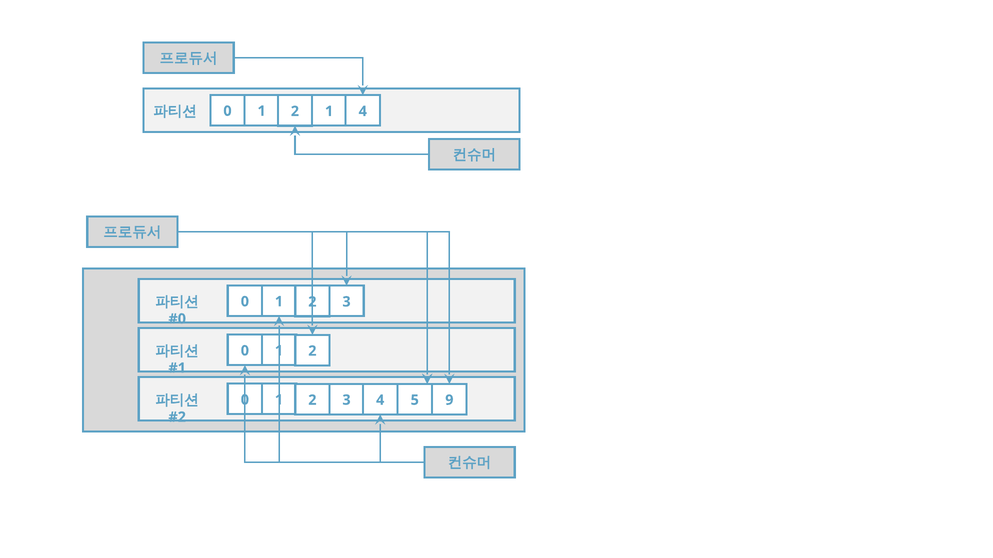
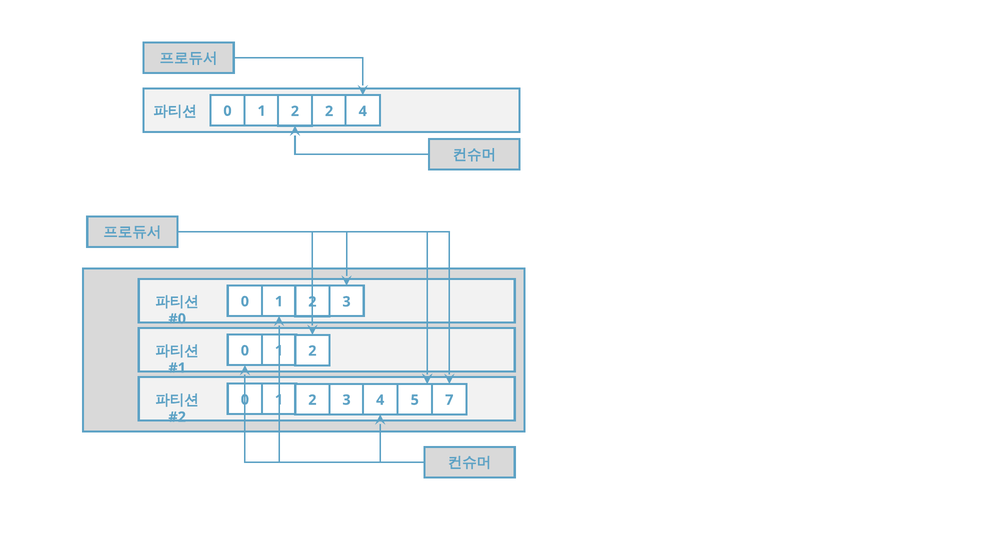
2 1: 1 -> 2 (329, 111)
9: 9 -> 7 (449, 400)
